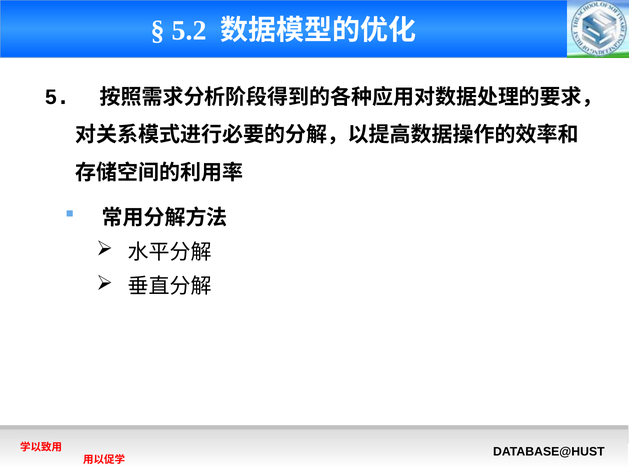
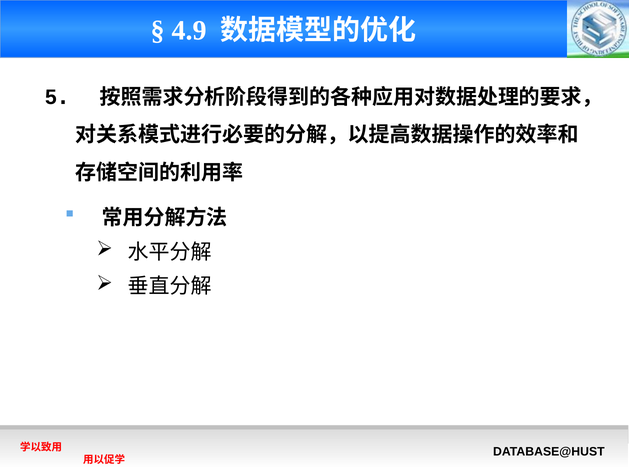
5.2: 5.2 -> 4.9 (189, 31)
